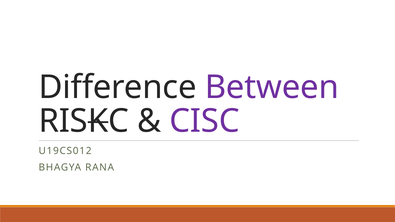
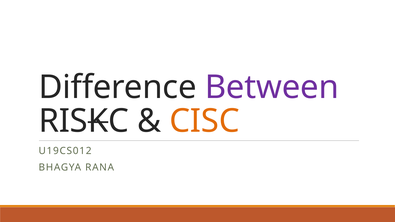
CISC colour: purple -> orange (205, 121)
